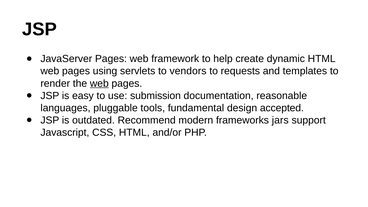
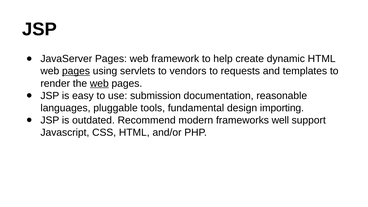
pages underline: none -> present (76, 71)
accepted: accepted -> importing (282, 108)
jars: jars -> well (280, 120)
